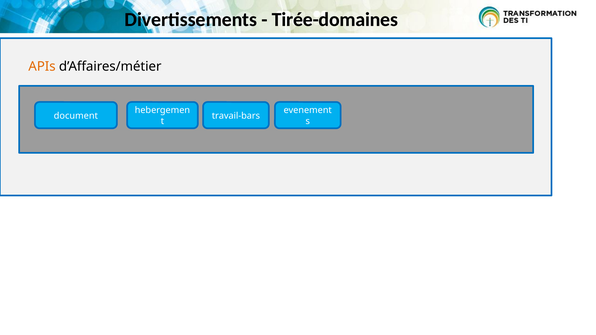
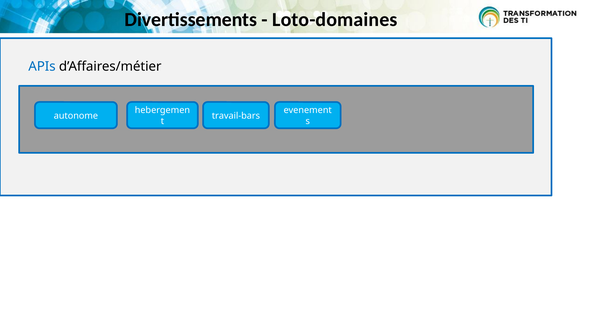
Tirée-domaines: Tirée-domaines -> Loto-domaines (335, 20)
APIs colour: orange -> blue (42, 67)
document: document -> autonome (76, 116)
